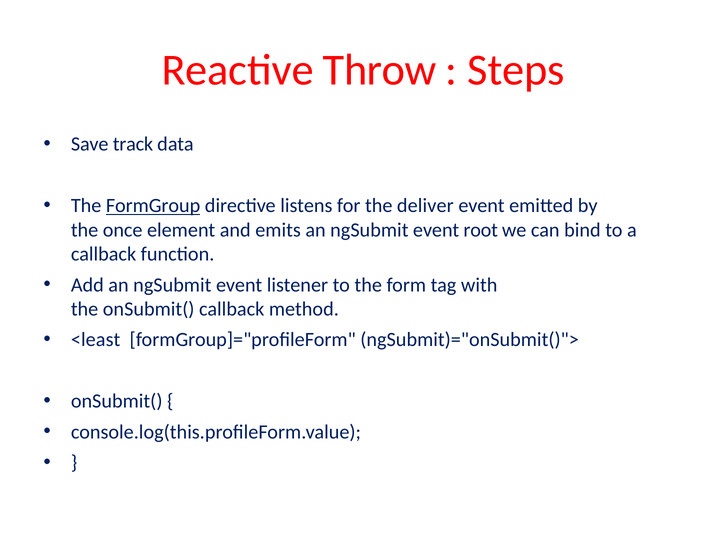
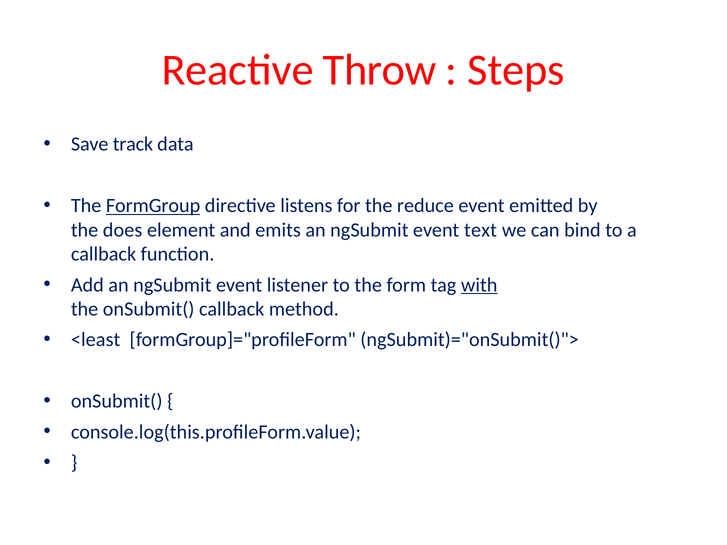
deliver: deliver -> reduce (425, 206)
once: once -> does (123, 230)
root: root -> text (481, 230)
with underline: none -> present (479, 285)
